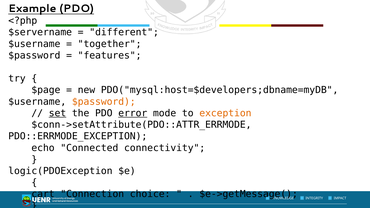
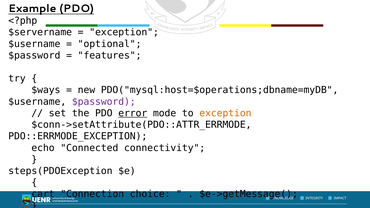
different: different -> exception (124, 32)
together: together -> optional (110, 44)
$page: $page -> $ways (46, 90)
PDO("mysql:host=$developers;dbname=myDB: PDO("mysql:host=$developers;dbname=myDB -> PDO("mysql:host=$operations;dbname=myDB (220, 90)
$password colour: orange -> purple (104, 102)
set underline: present -> none (57, 113)
logic(PDOException: logic(PDOException -> steps(PDOException (60, 171)
